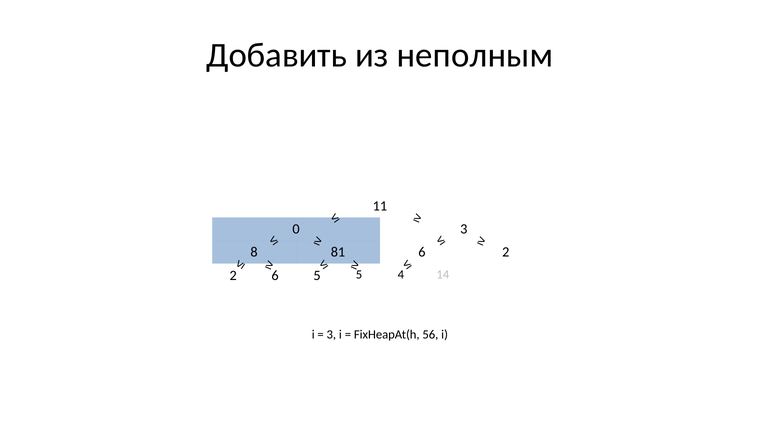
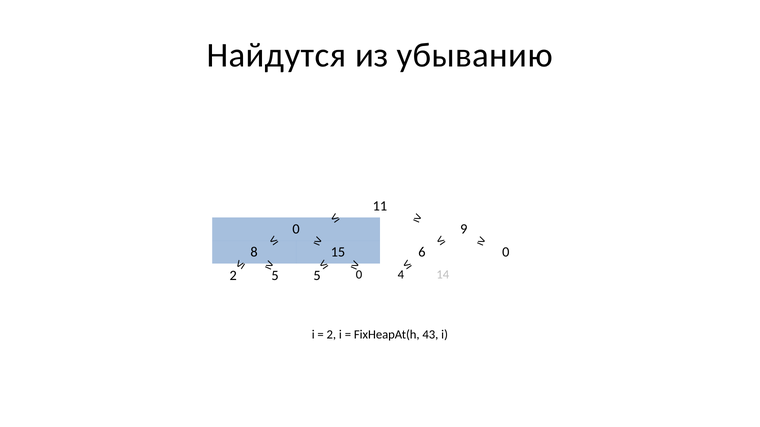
Добавить: Добавить -> Найдутся (277, 55)
неполным: неполным -> убыванию (475, 55)
0 3: 3 -> 9 (464, 229)
81: 81 -> 15 (338, 253)
6 2: 2 -> 0 (506, 253)
2 6: 6 -> 5 (275, 276)
5 5: 5 -> 0 (359, 275)
3: 3 -> 2 (331, 335)
56: 56 -> 43 (430, 335)
